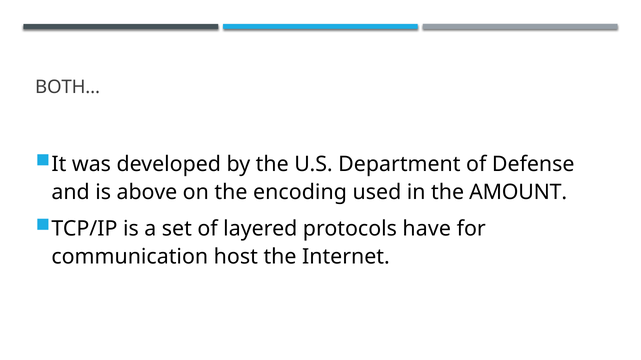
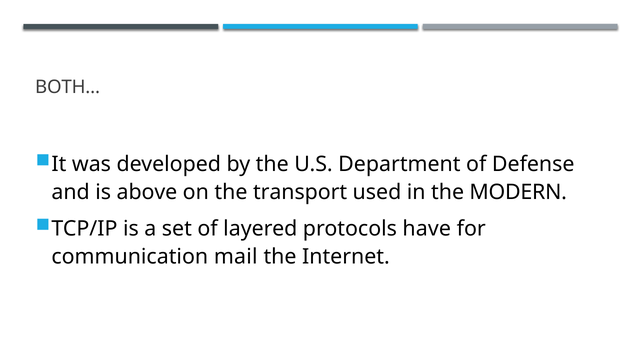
encoding: encoding -> transport (300, 192)
AMOUNT: AMOUNT -> MODERN (518, 192)
host: host -> mail (236, 257)
